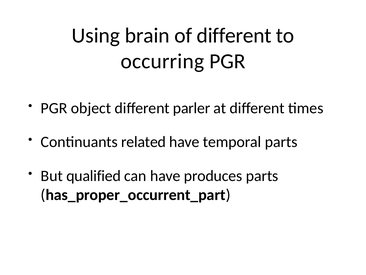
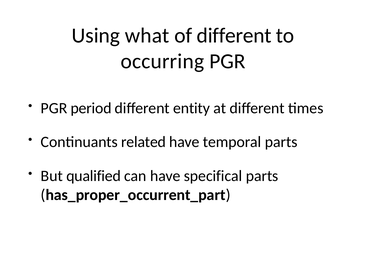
brain: brain -> what (147, 35)
object: object -> period (91, 108)
parler: parler -> entity (192, 108)
produces: produces -> specifical (213, 176)
